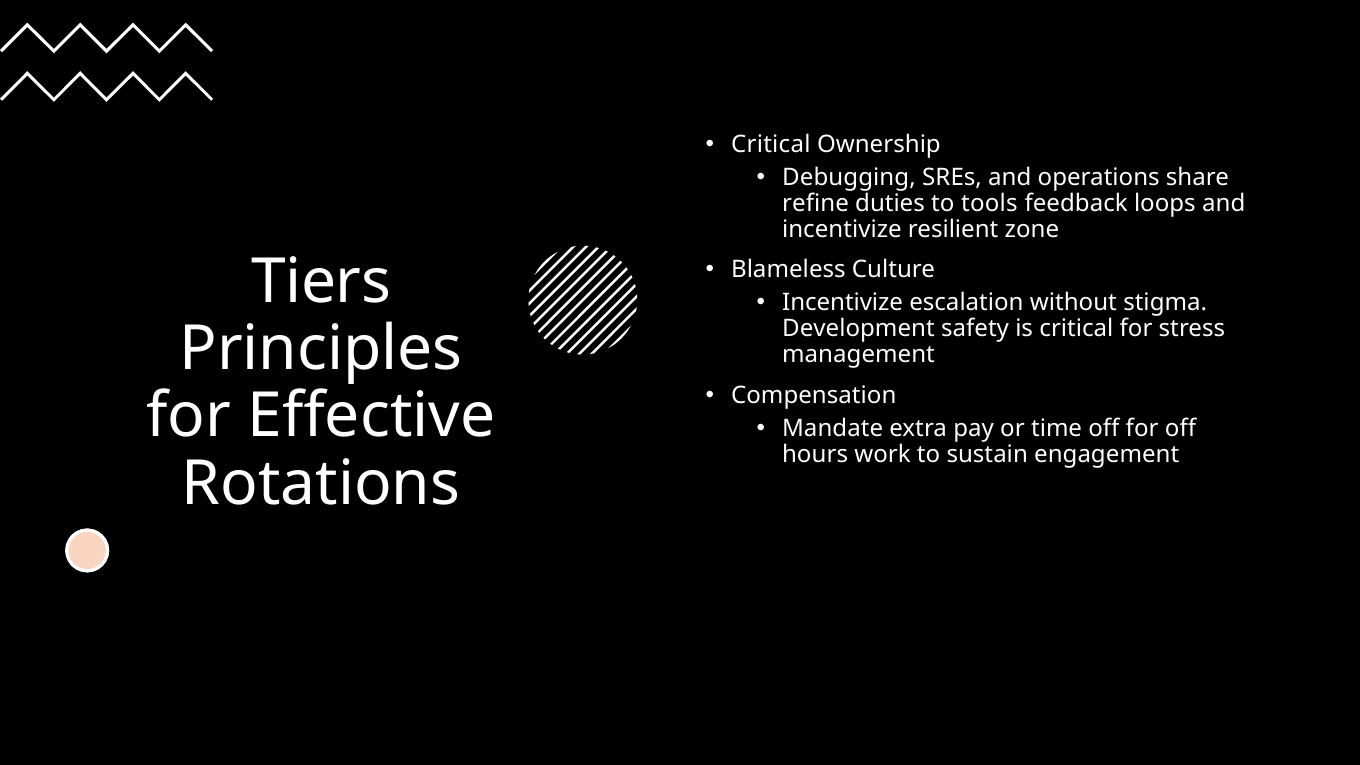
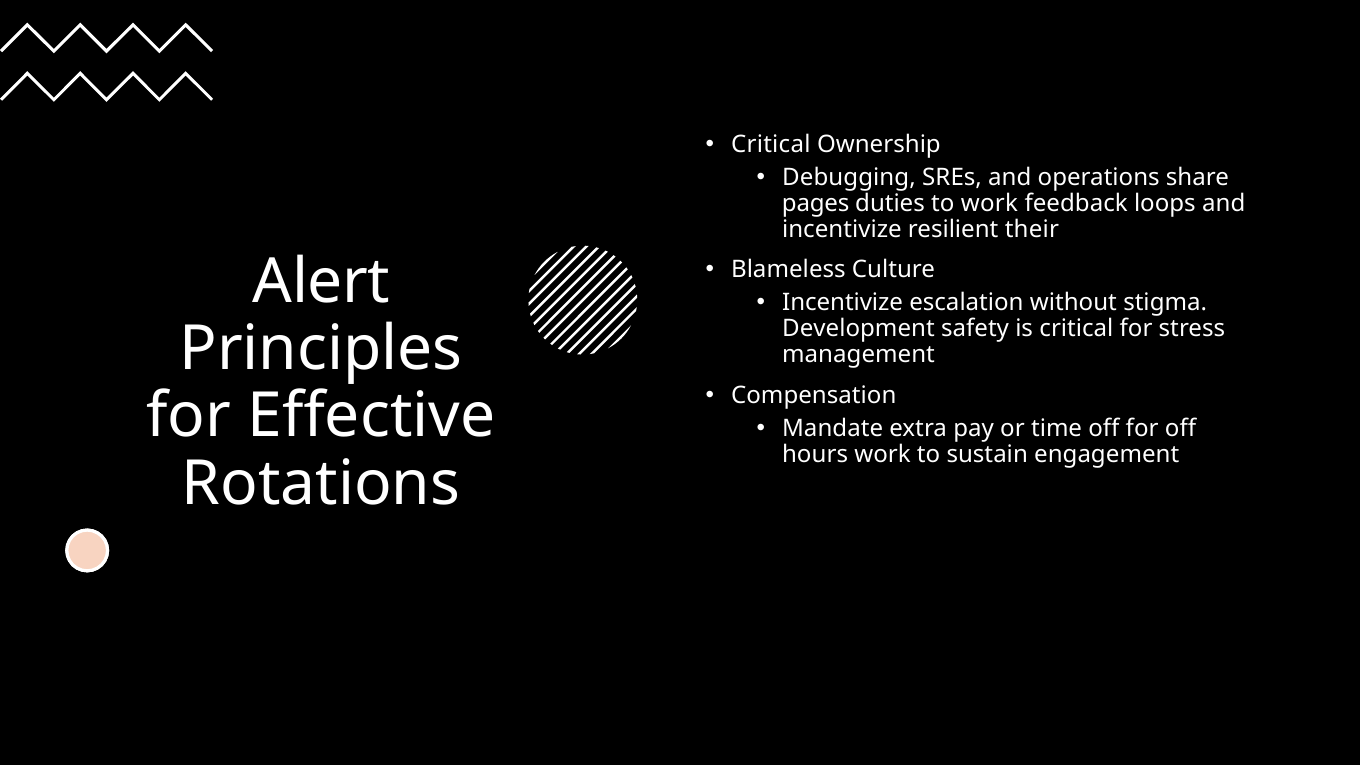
refine: refine -> pages (816, 203)
to tools: tools -> work (989, 203)
zone: zone -> their (1032, 229)
Tiers: Tiers -> Alert (321, 281)
